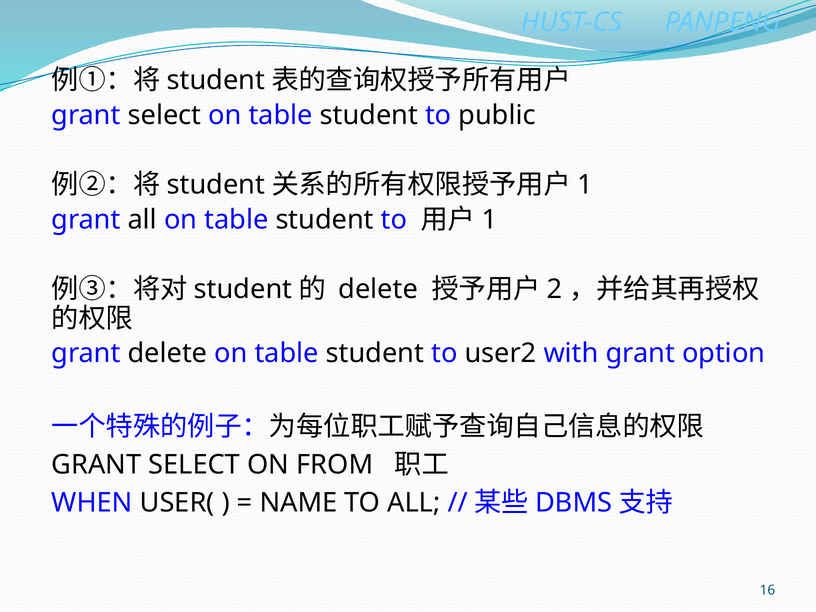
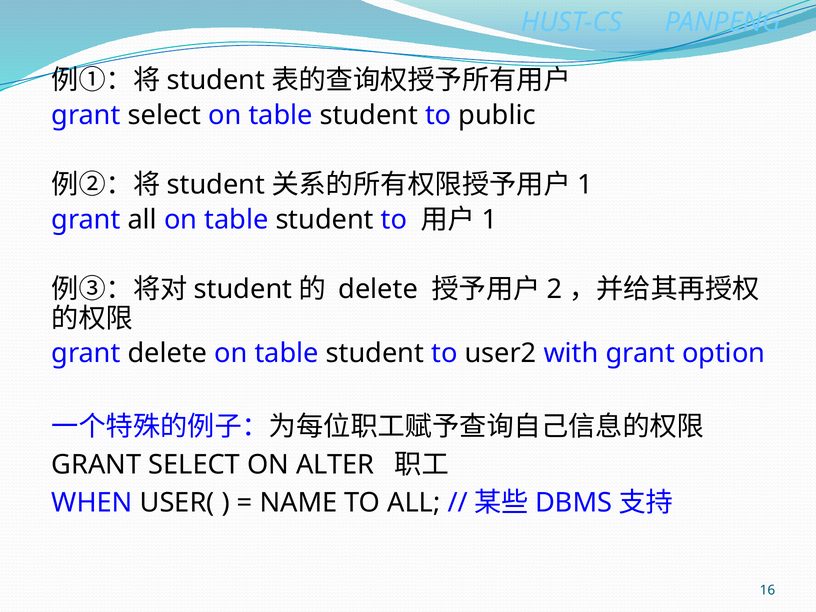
FROM: FROM -> ALTER (335, 465)
